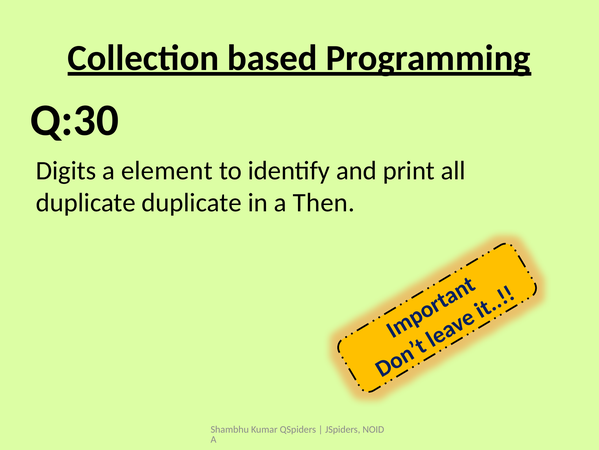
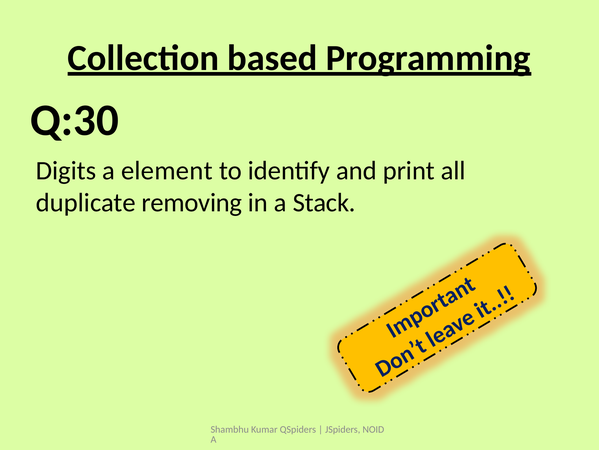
duplicate duplicate: duplicate -> removing (192, 202)
Then: Then -> Stack (324, 202)
